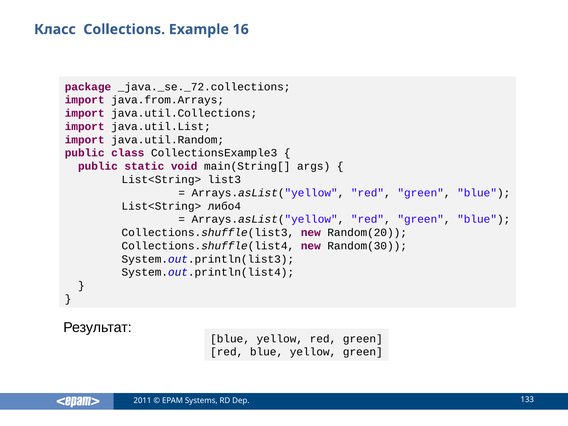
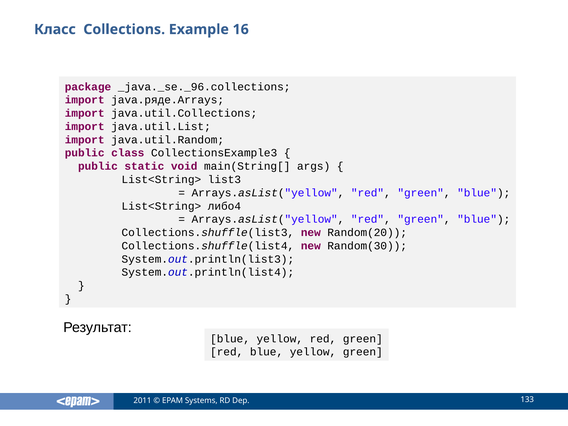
_java._se._72.collections: _java._se._72.collections -> _java._se._96.collections (204, 87)
java.from.Arrays: java.from.Arrays -> java.ряде.Arrays (168, 100)
